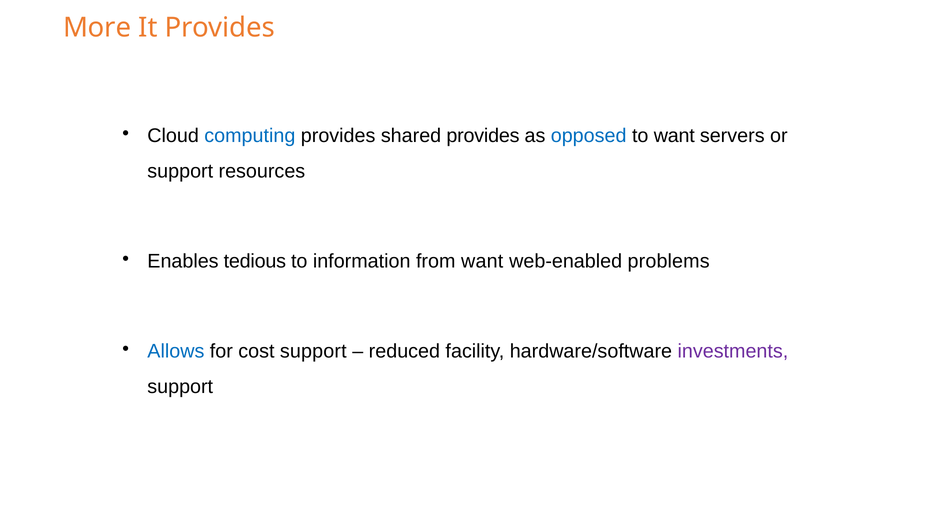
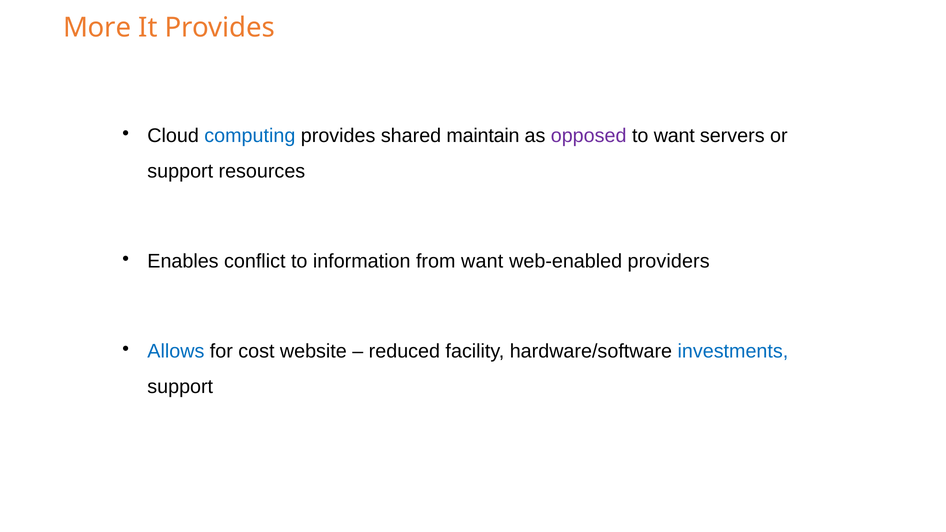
shared provides: provides -> maintain (483, 136)
opposed colour: blue -> purple (589, 136)
tedious: tedious -> conflict (255, 261)
problems: problems -> providers (669, 261)
cost support: support -> website (313, 351)
investments colour: purple -> blue (733, 351)
